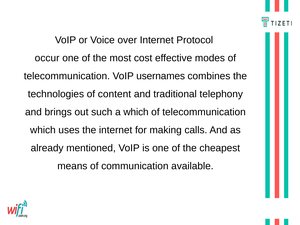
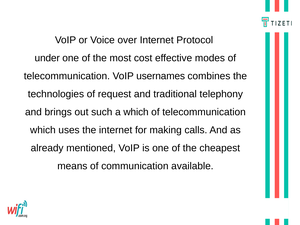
occur: occur -> under (47, 58)
content: content -> request (115, 94)
